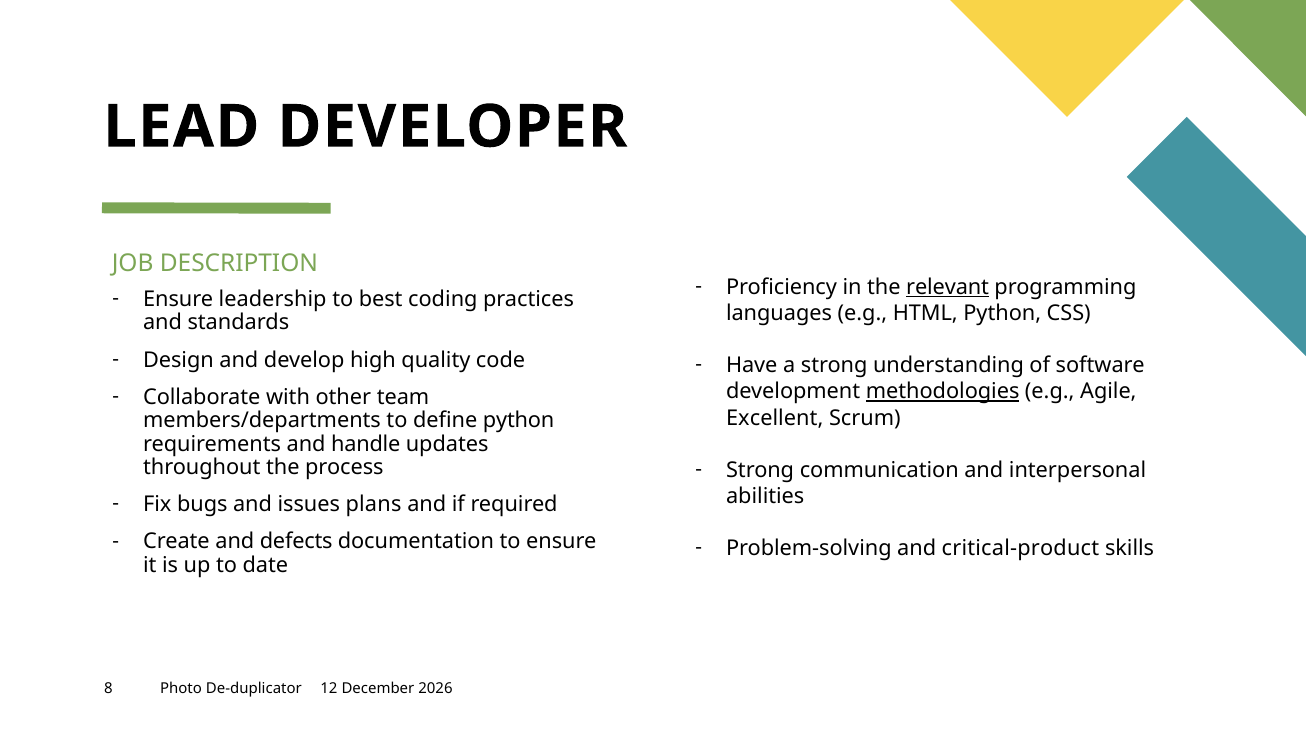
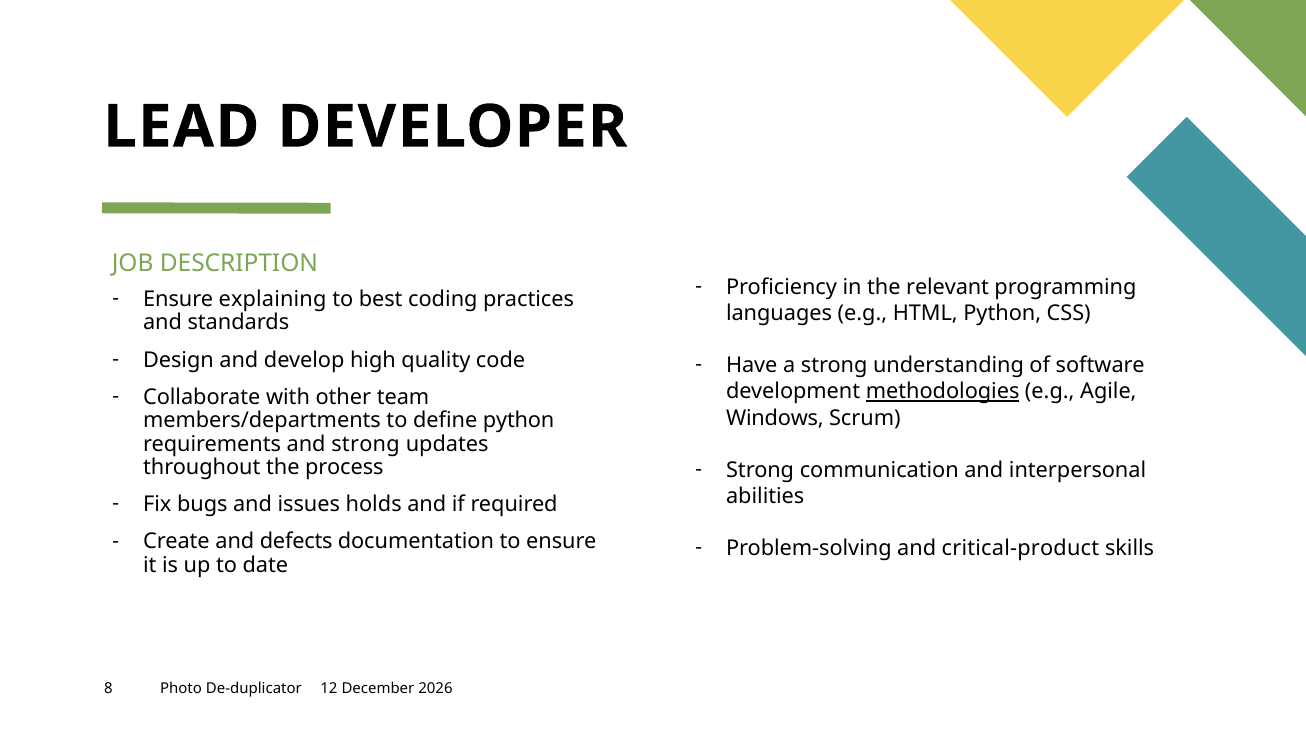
relevant underline: present -> none (948, 287)
leadership: leadership -> explaining (273, 299)
Excellent: Excellent -> Windows (775, 418)
and handle: handle -> strong (366, 444)
plans: plans -> holds (374, 504)
